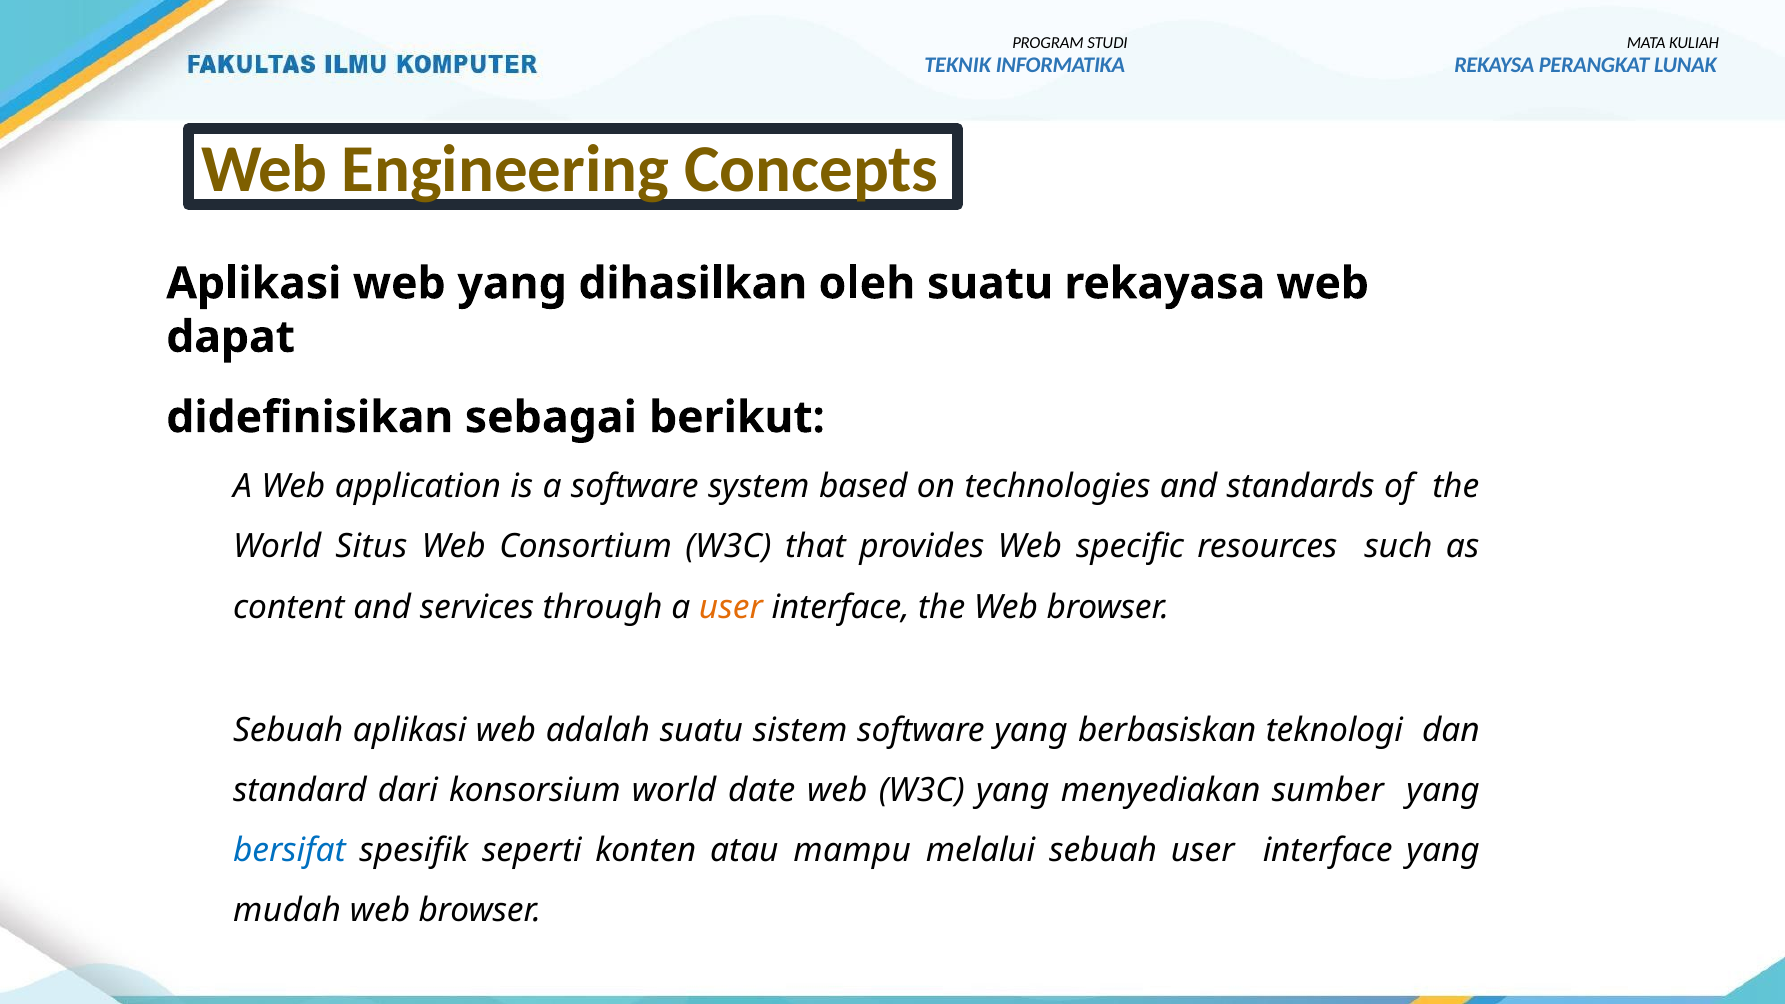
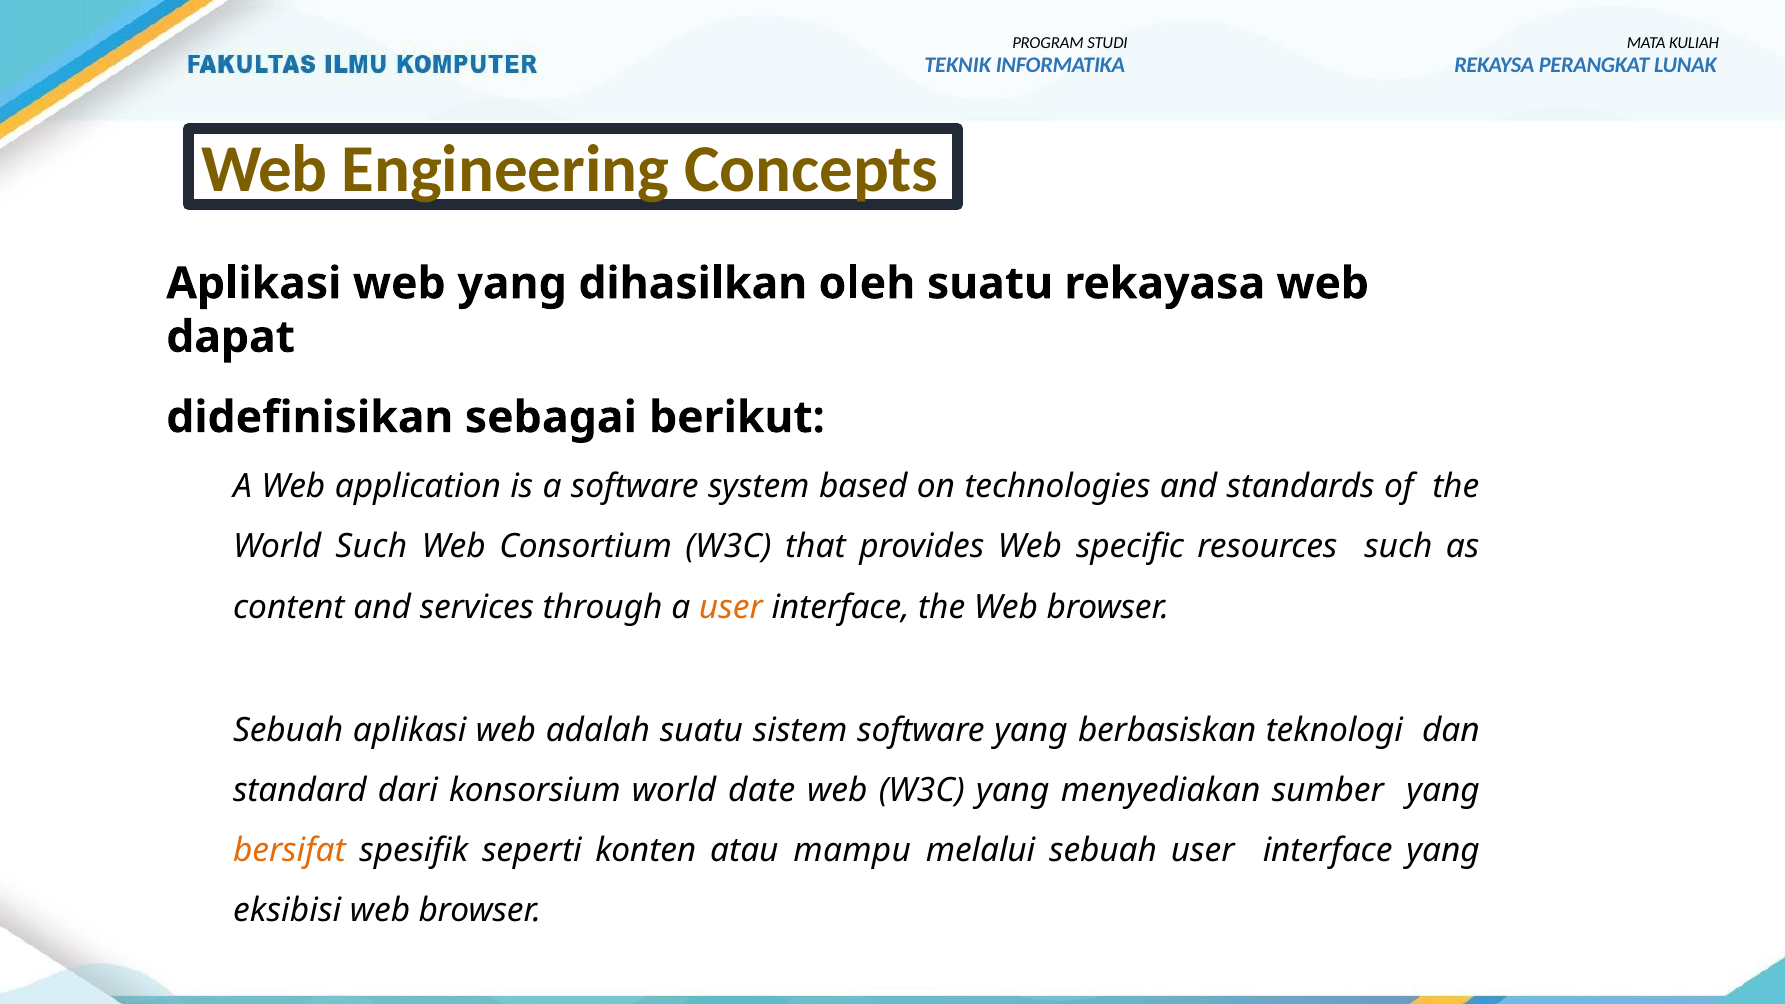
World Situs: Situs -> Such (371, 547)
bersifat colour: blue -> orange (289, 851)
mudah: mudah -> eksibisi (287, 911)
